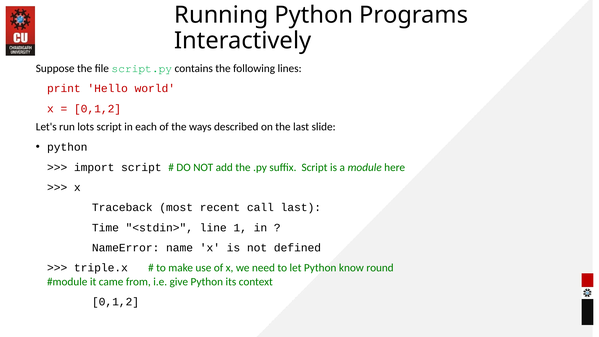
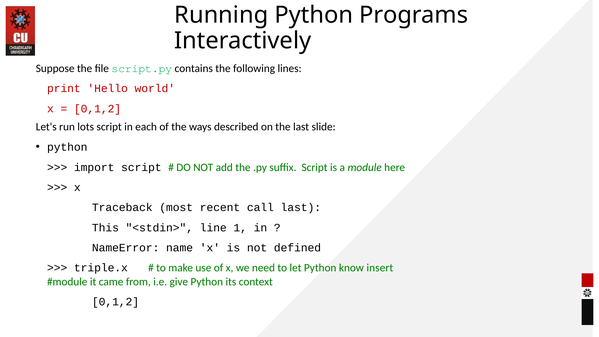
Time: Time -> This (105, 228)
round: round -> insert (380, 268)
